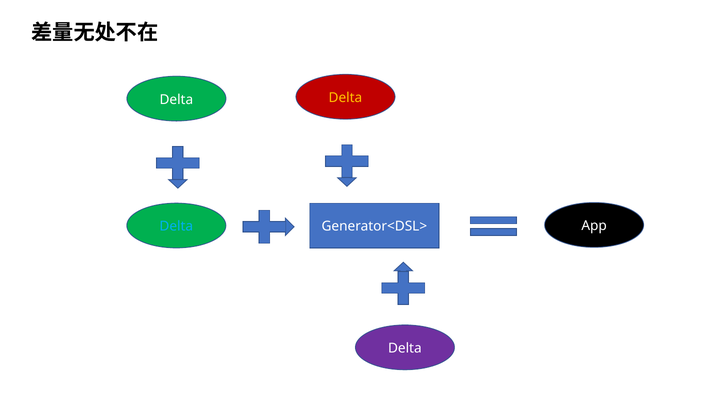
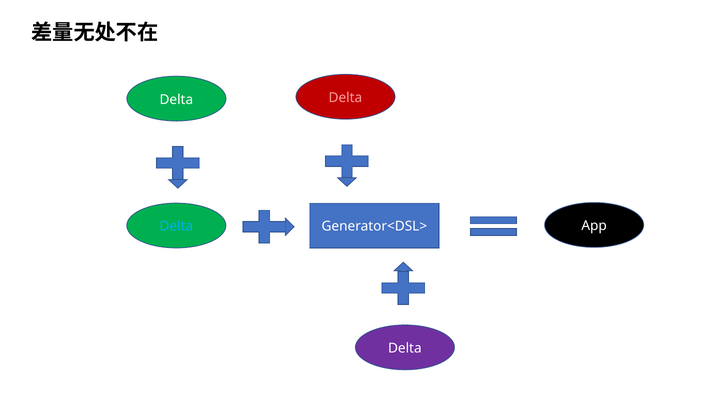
Delta colour: yellow -> pink (345, 98)
